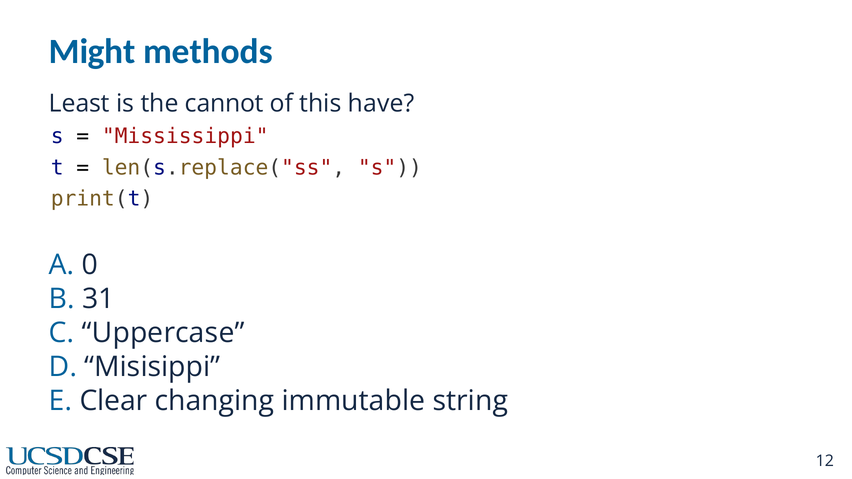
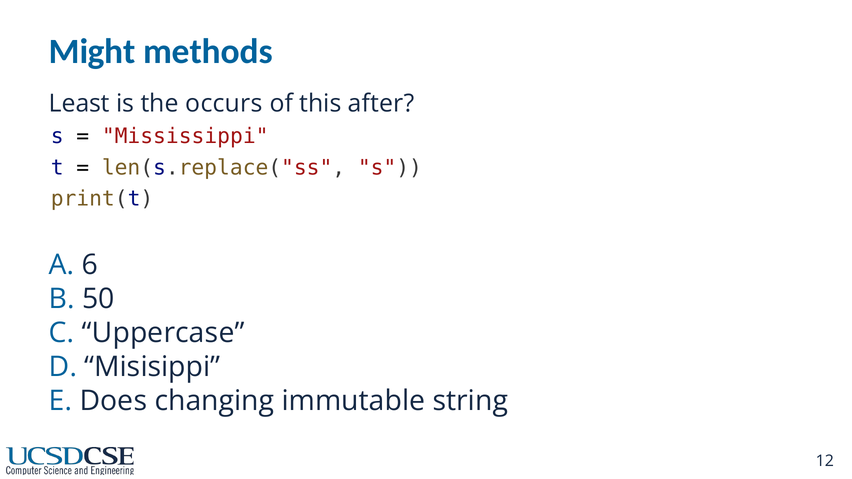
cannot: cannot -> occurs (224, 103)
have: have -> after (381, 103)
0: 0 -> 6 (90, 265)
31: 31 -> 50 (98, 299)
Clear: Clear -> Does (113, 401)
